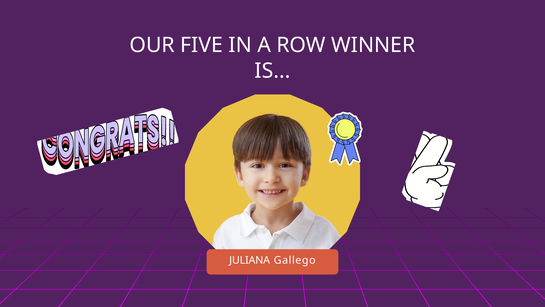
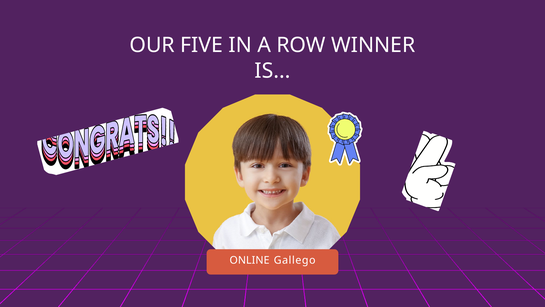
JULIANA: JULIANA -> ONLINE (250, 260)
